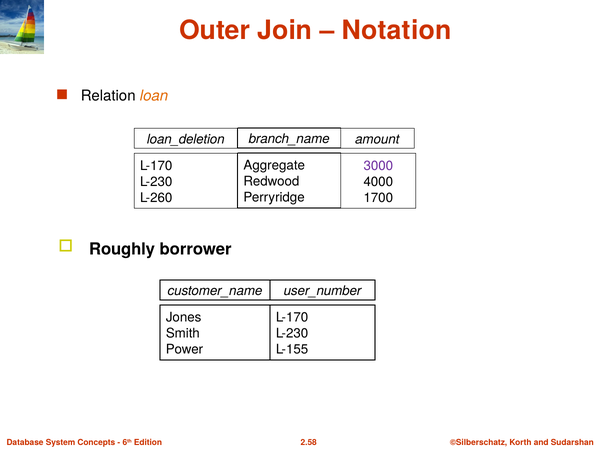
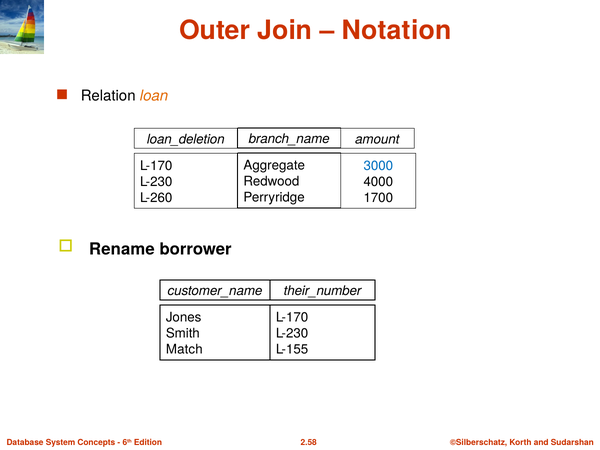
3000 colour: purple -> blue (378, 166)
Roughly: Roughly -> Rename (122, 249)
user_number: user_number -> their_number (322, 291)
Power: Power -> Match (184, 349)
